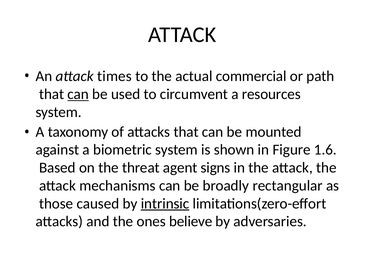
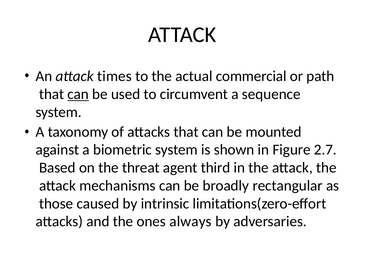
resources: resources -> sequence (271, 94)
1.6: 1.6 -> 2.7 (325, 150)
signs: signs -> third (216, 168)
intrinsic underline: present -> none (165, 204)
believe: believe -> always (191, 221)
